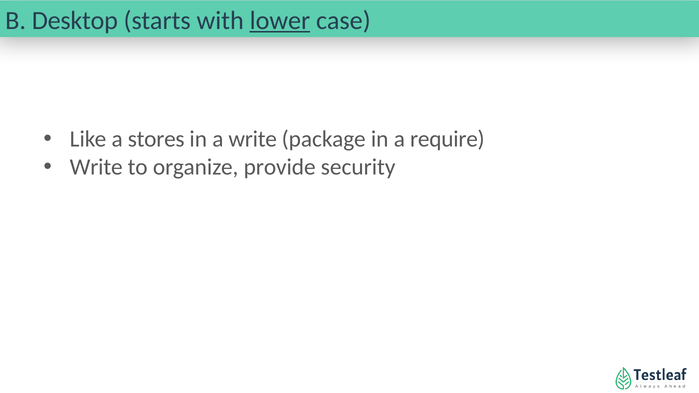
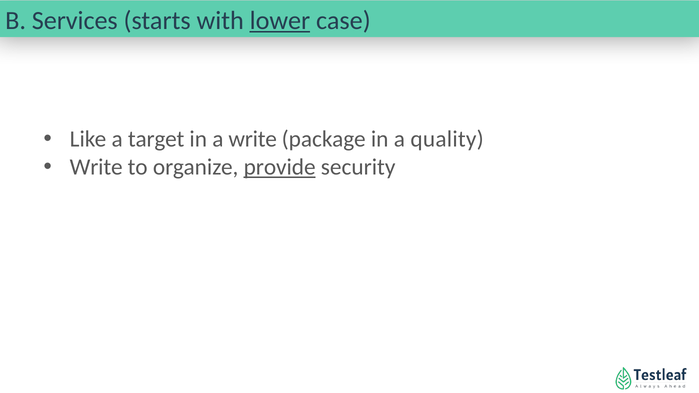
Desktop: Desktop -> Services (75, 21)
stores: stores -> target (156, 139)
require: require -> quality (447, 139)
provide underline: none -> present (280, 167)
